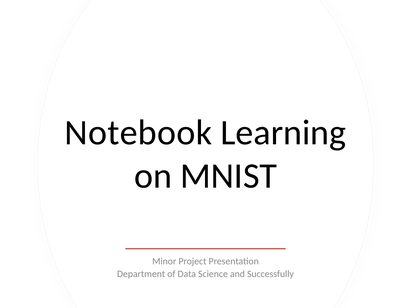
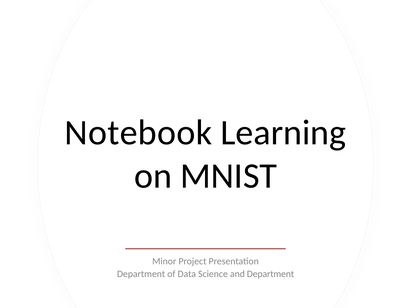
and Successfully: Successfully -> Department (271, 274)
